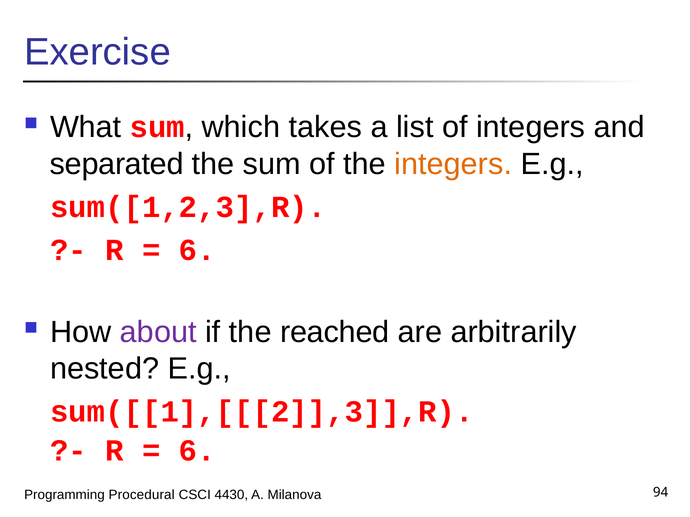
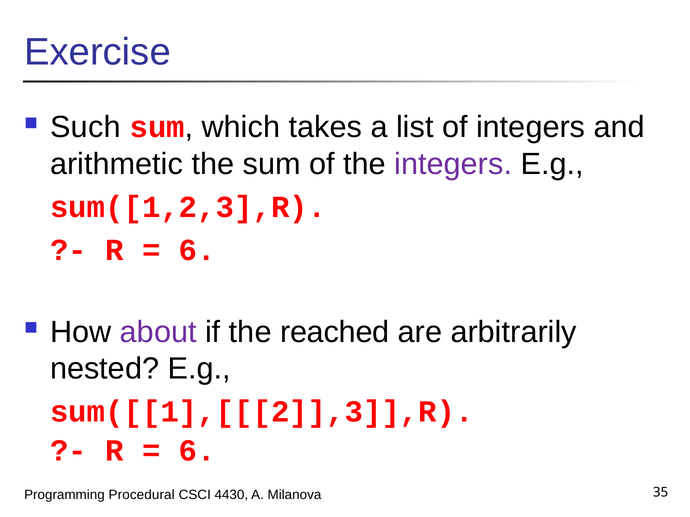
What: What -> Such (85, 127)
separated: separated -> arithmetic (117, 164)
integers colour: orange -> purple (453, 164)
94: 94 -> 35 (661, 493)
